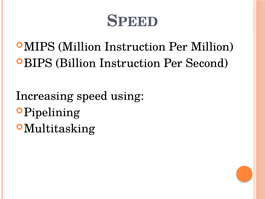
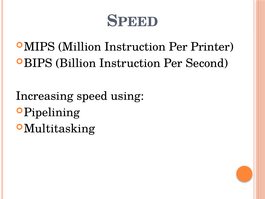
Per Million: Million -> Printer (212, 47)
